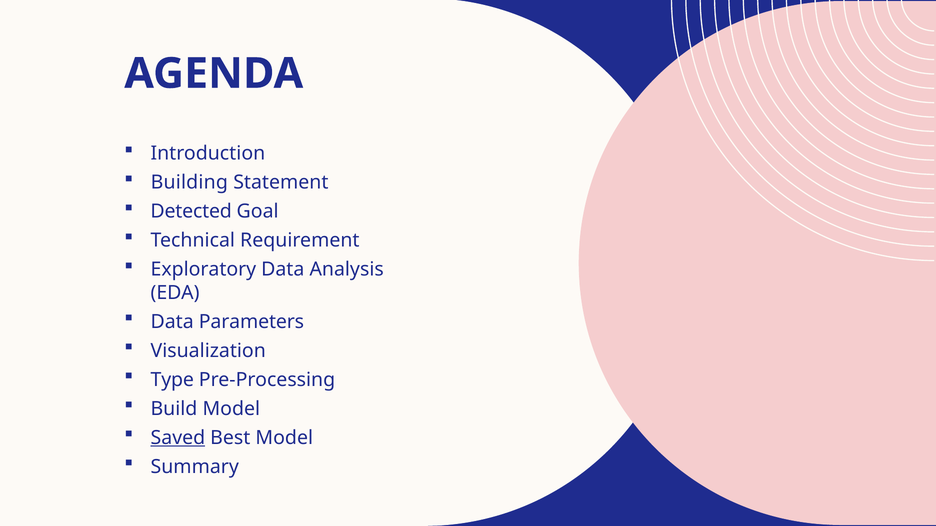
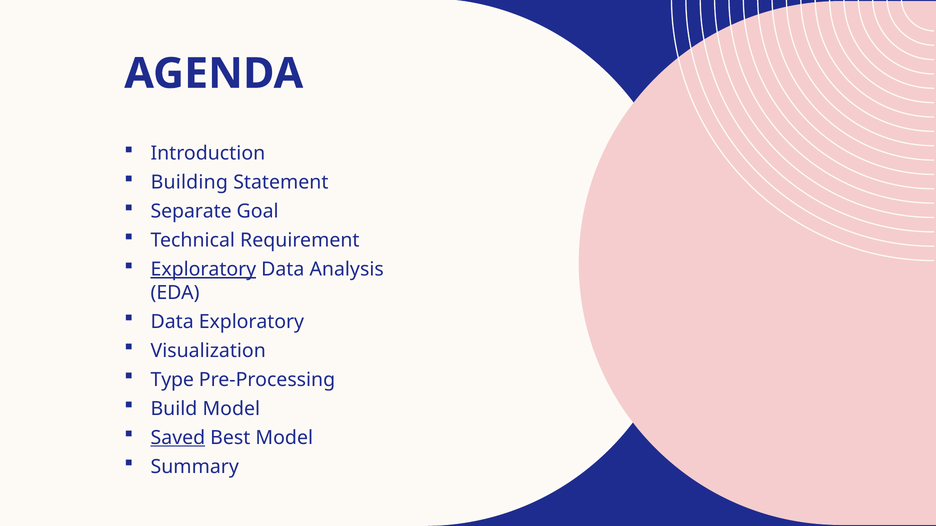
Detected: Detected -> Separate (191, 212)
Exploratory underline: none -> present (203, 270)
Data Parameters: Parameters -> Exploratory (251, 322)
